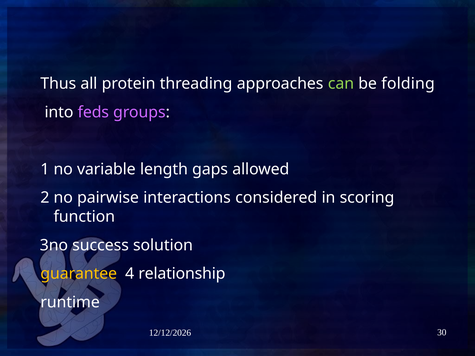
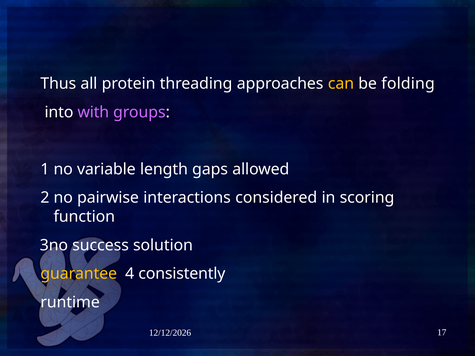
can colour: light green -> yellow (341, 84)
feds: feds -> with (93, 112)
relationship: relationship -> consistently (182, 274)
30: 30 -> 17 (442, 333)
